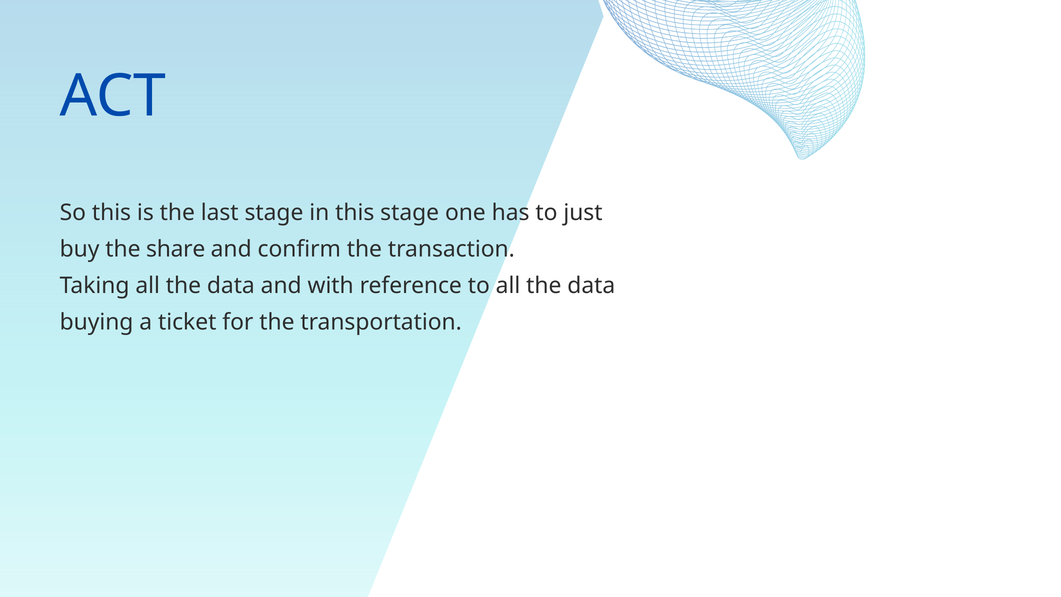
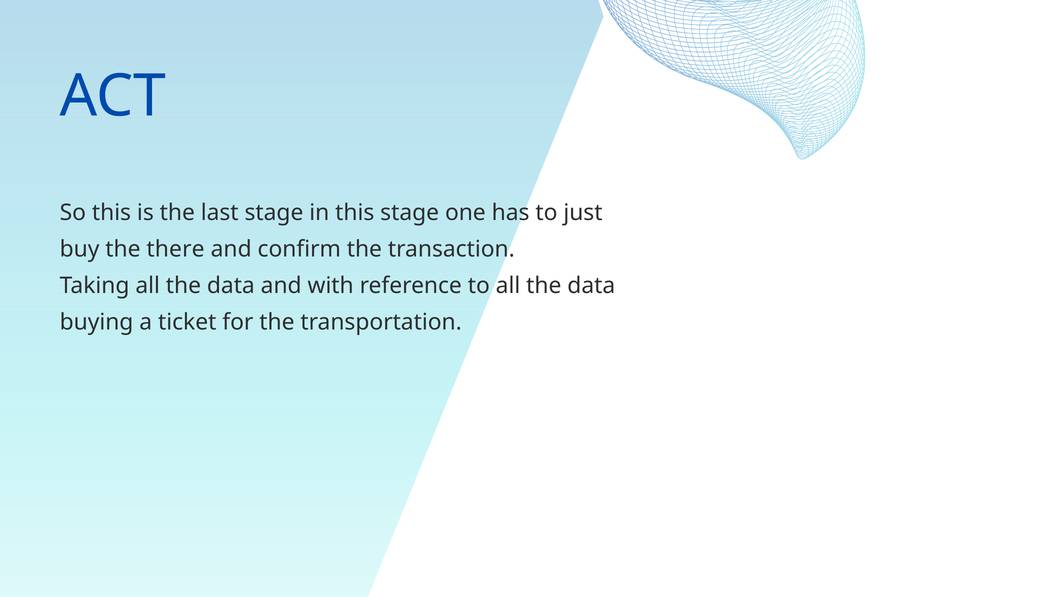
share: share -> there (176, 249)
